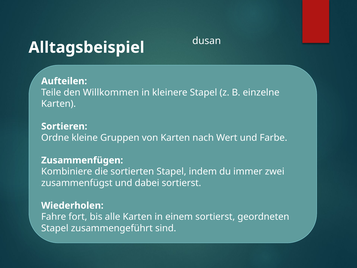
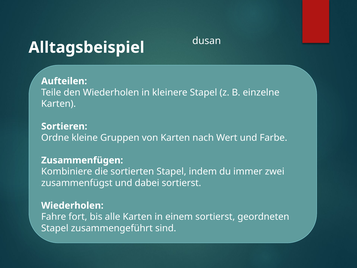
den Willkommen: Willkommen -> Wiederholen (111, 92)
